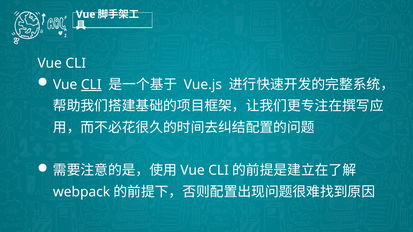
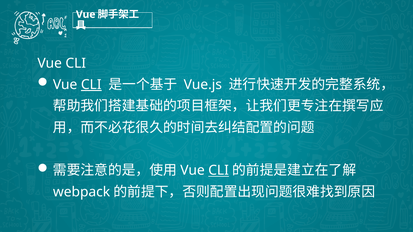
CLI underline: none -> present (219, 171)
